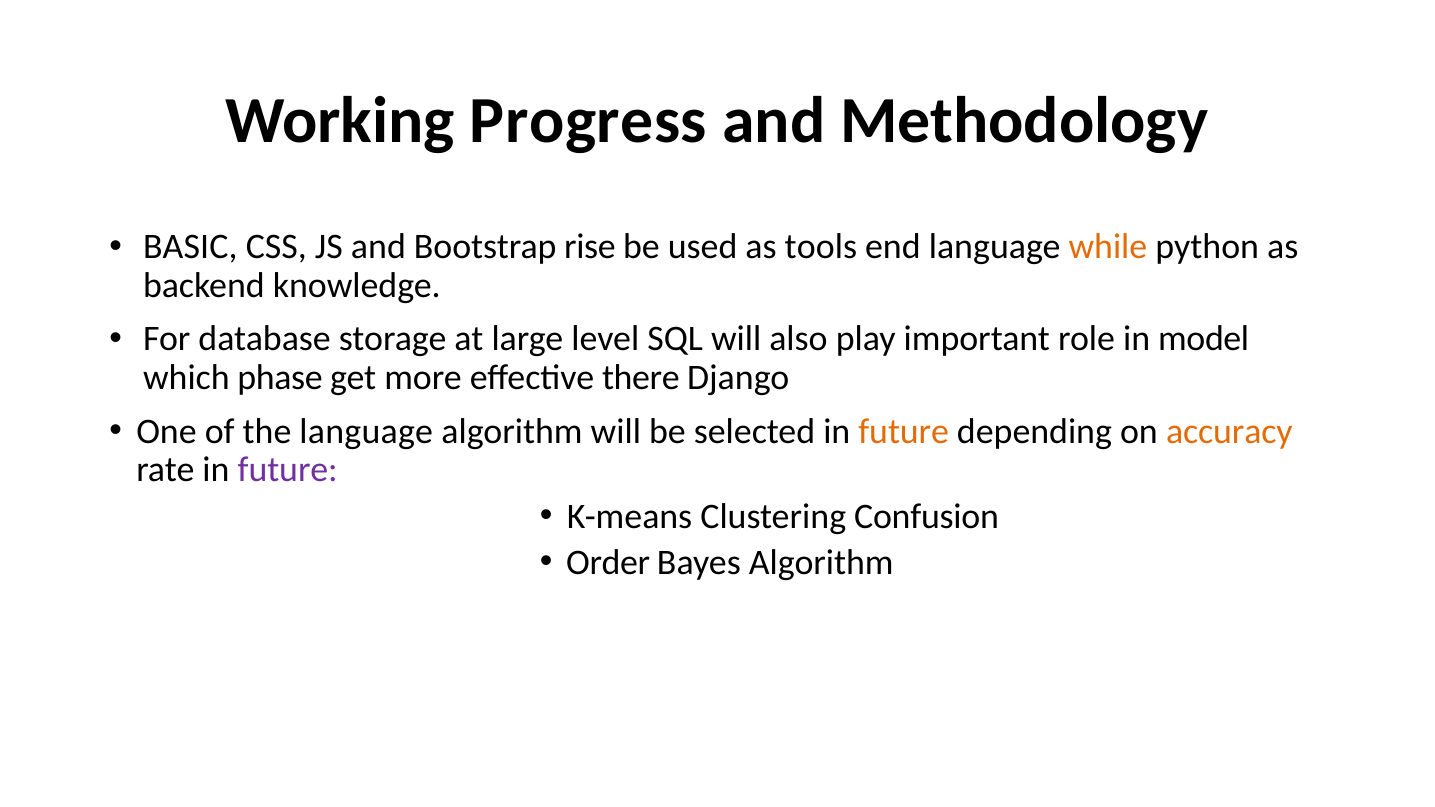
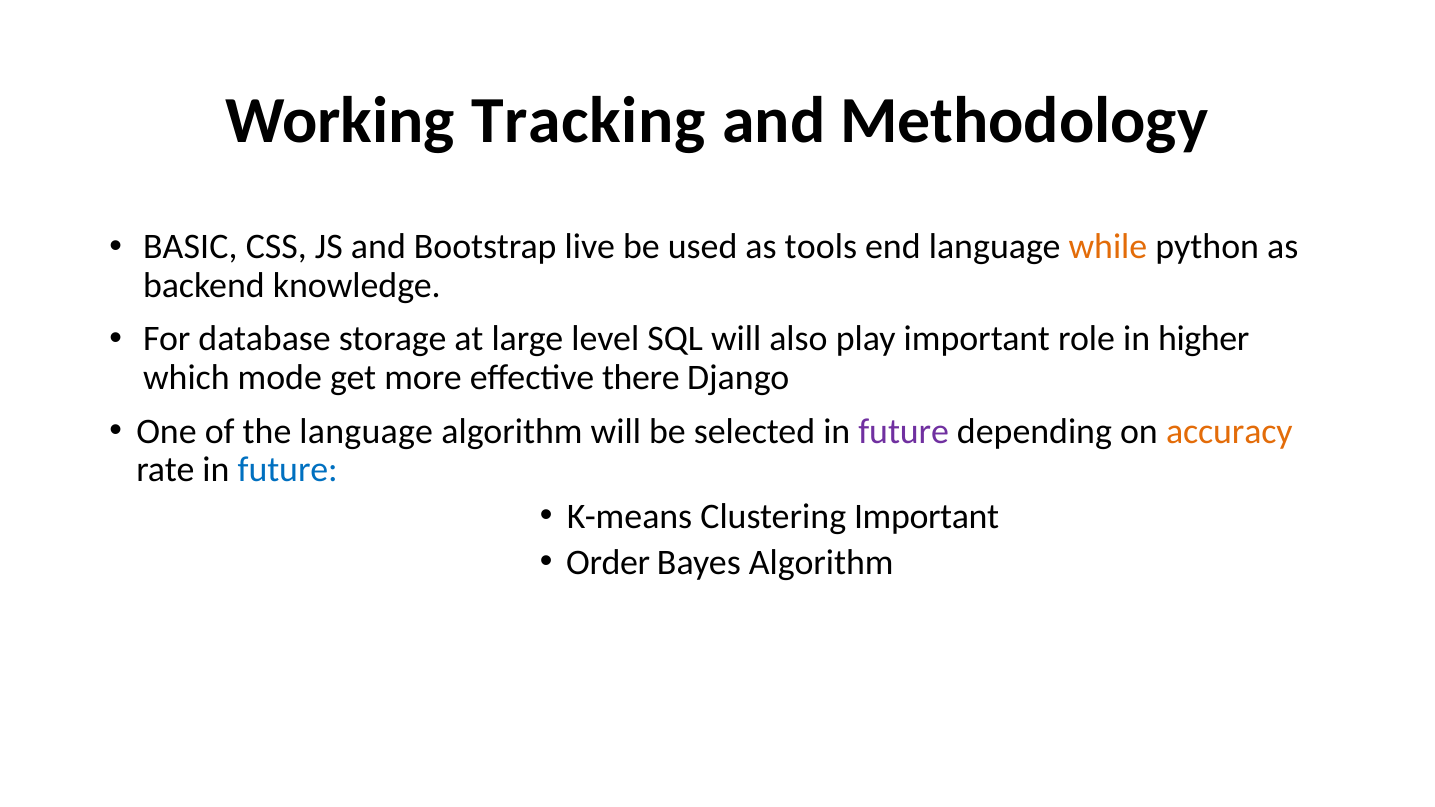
Progress: Progress -> Tracking (588, 121)
rise: rise -> live (590, 247)
model: model -> higher (1204, 339)
phase: phase -> mode (280, 378)
future colour: orange -> purple (904, 432)
future colour: purple -> blue (288, 470)
Clustering Confusion: Confusion -> Important (927, 516)
